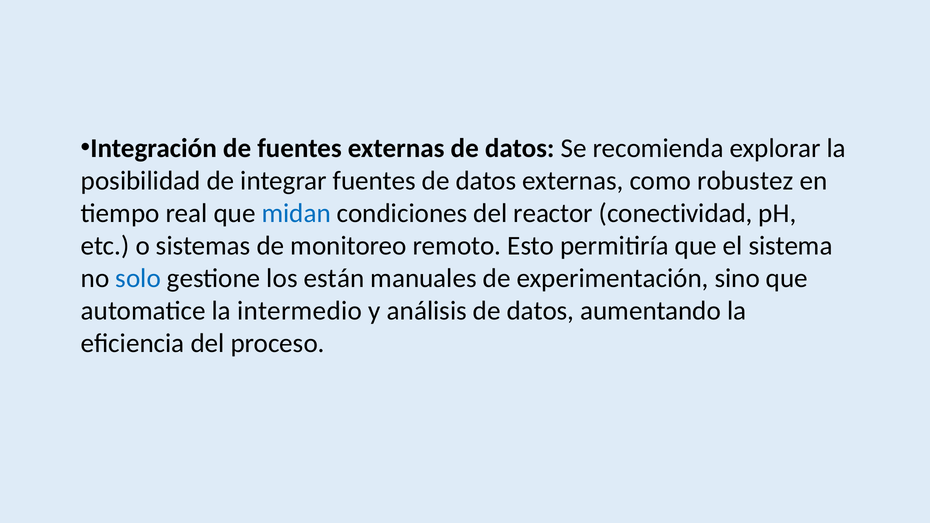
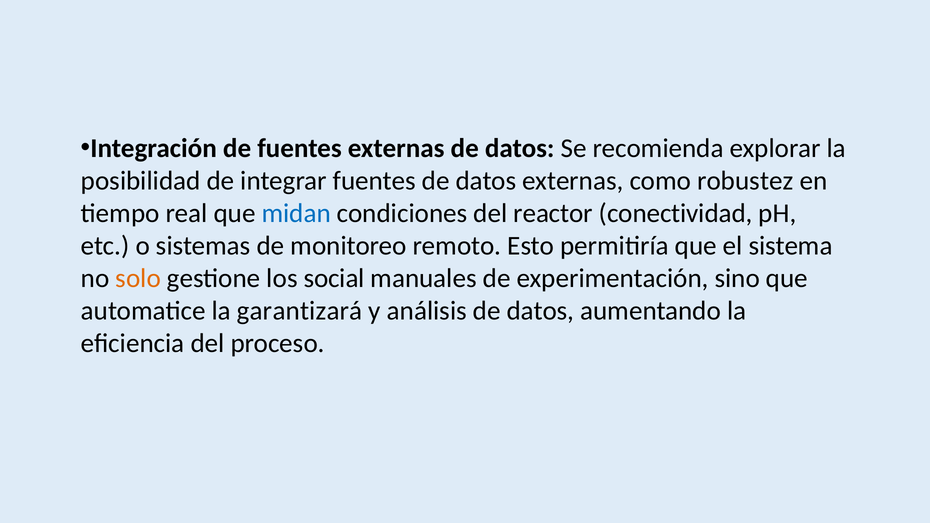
solo colour: blue -> orange (138, 278)
están: están -> social (334, 278)
intermedio: intermedio -> garantizará (300, 311)
